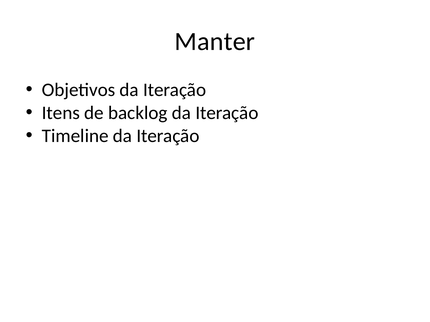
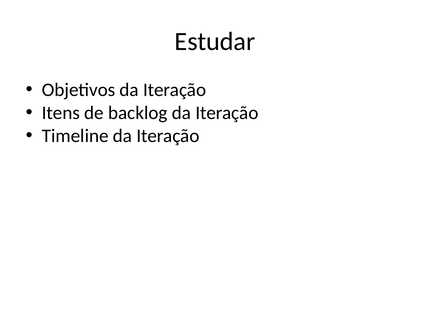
Manter: Manter -> Estudar (215, 42)
